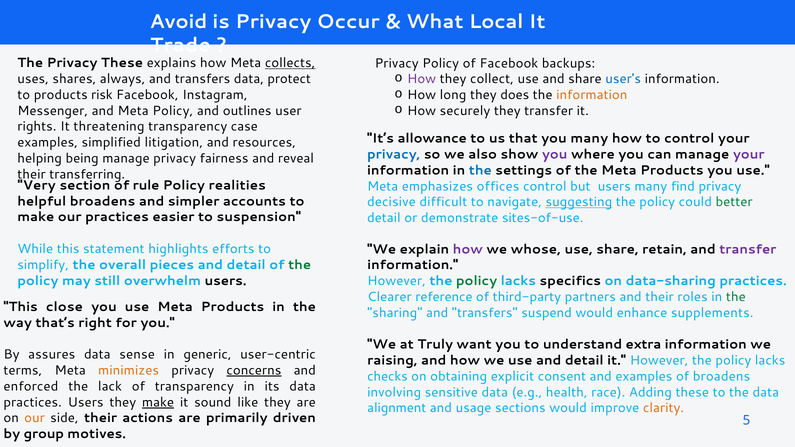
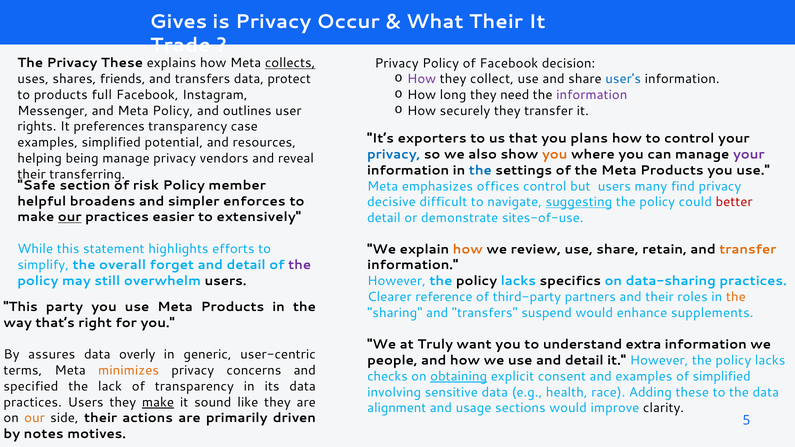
Avoid: Avoid -> Gives (178, 22)
What Local: Local -> Their (496, 22)
backups: backups -> decision (569, 63)
always: always -> friends (123, 79)
does: does -> need (515, 95)
information colour: orange -> purple (592, 95)
risk: risk -> full (102, 95)
threatening: threatening -> preferences (109, 127)
allowance: allowance -> exporters (432, 139)
you many: many -> plans (589, 139)
litigation: litigation -> potential (174, 143)
you colour: purple -> orange (555, 154)
fairness: fairness -> vendors (224, 158)
Very: Very -> Safe (37, 185)
rule: rule -> risk (146, 185)
realities: realities -> member (237, 185)
accounts: accounts -> enforces (254, 201)
better colour: green -> red (734, 202)
our underline: none -> present (70, 217)
suspension: suspension -> extensively (259, 217)
how colour: purple -> orange (468, 249)
whose: whose -> review (536, 249)
transfer colour: purple -> orange (748, 249)
pieces: pieces -> forget (172, 265)
the colour: green -> purple (300, 265)
policy colour: green -> black (476, 281)
the colour: green -> orange (736, 297)
close: close -> party (64, 307)
sense: sense -> overly (137, 355)
raising: raising -> people (392, 361)
concerns underline: present -> none (254, 371)
obtaining underline: none -> present (459, 376)
of broadens: broadens -> simplified (722, 376)
enforced: enforced -> specified (31, 386)
clarity colour: orange -> black (664, 408)
group: group -> notes (44, 434)
